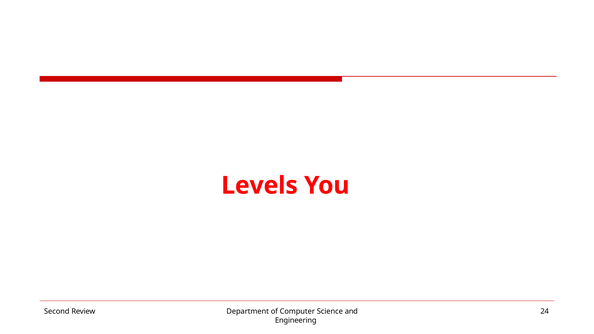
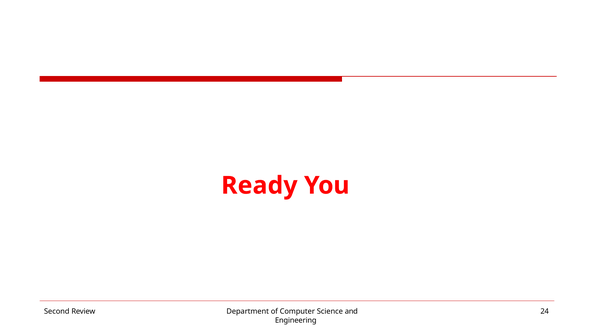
Levels: Levels -> Ready (259, 186)
